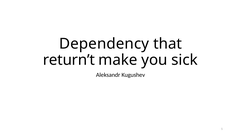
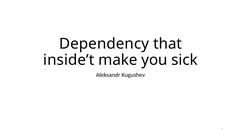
return’t: return’t -> inside’t (69, 60)
